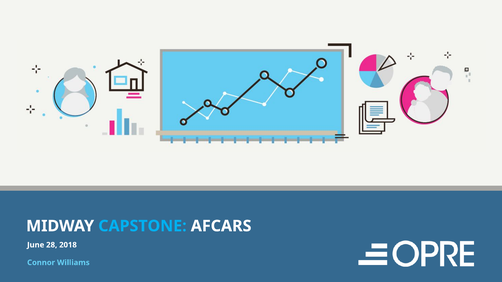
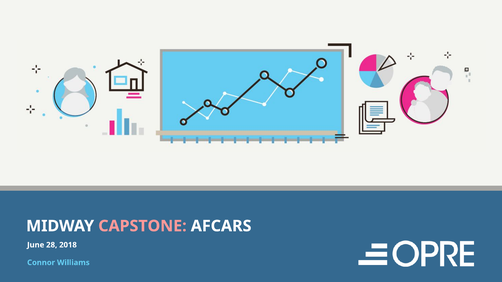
CAPSTONE colour: light blue -> pink (142, 226)
